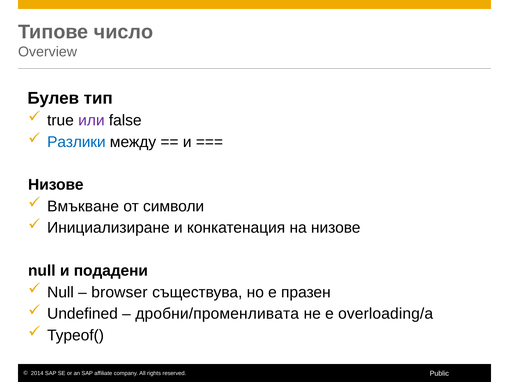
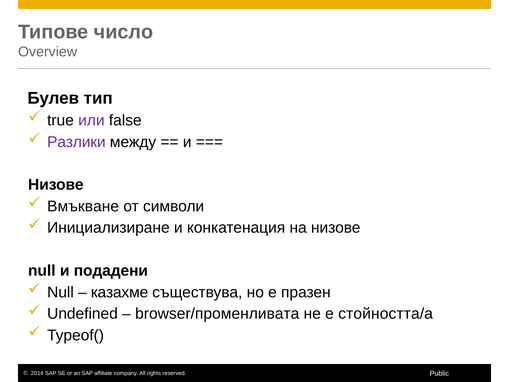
Разлики colour: blue -> purple (76, 142)
browser: browser -> казахме (120, 292)
дробни/променливата: дробни/променливата -> browser/променливата (217, 314)
overloading/а: overloading/а -> стойността/а (386, 314)
